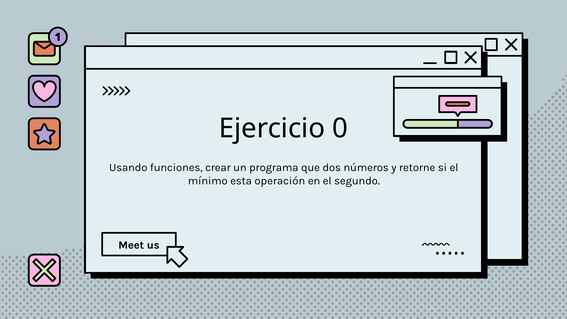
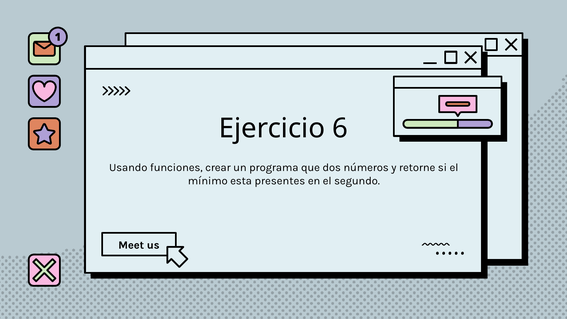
0: 0 -> 6 (340, 128)
operación: operación -> presentes (280, 181)
